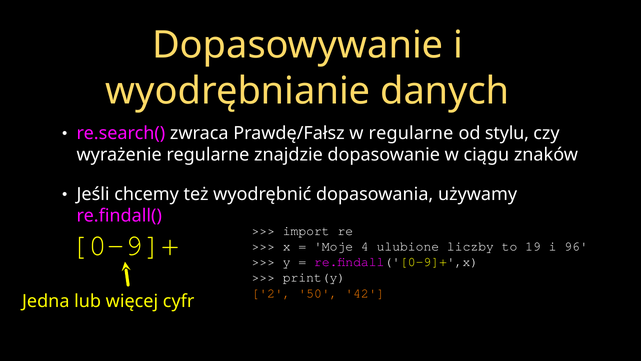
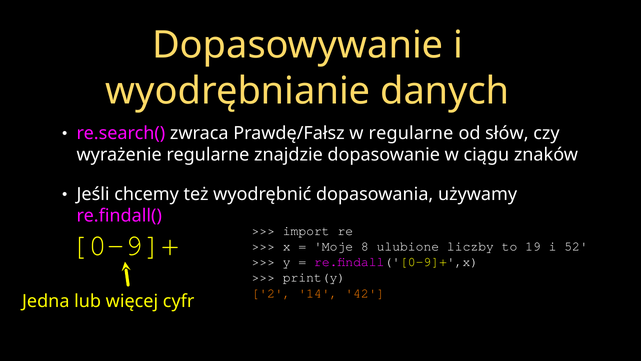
stylu: stylu -> słów (507, 133)
4: 4 -> 8 (365, 246)
96: 96 -> 52 (576, 246)
50: 50 -> 14 (318, 293)
